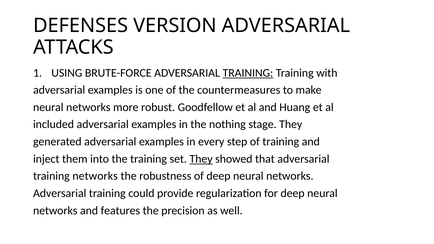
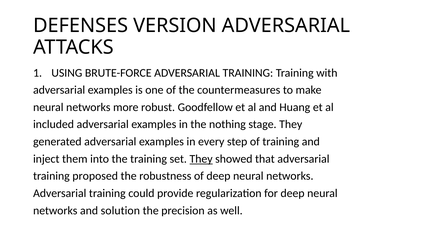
TRAINING underline: present -> none (248, 73)
training networks: networks -> proposed (95, 176)
features: features -> solution (120, 211)
